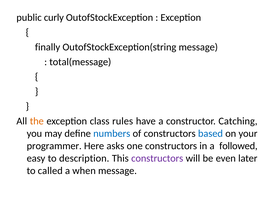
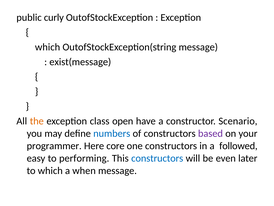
finally: finally -> which (48, 47)
total(message: total(message -> exist(message (80, 62)
rules: rules -> open (123, 121)
Catching: Catching -> Scenario (238, 121)
based colour: blue -> purple (210, 133)
asks: asks -> core (115, 146)
description: description -> performing (84, 158)
constructors colour: purple -> blue (157, 158)
to called: called -> which (50, 170)
